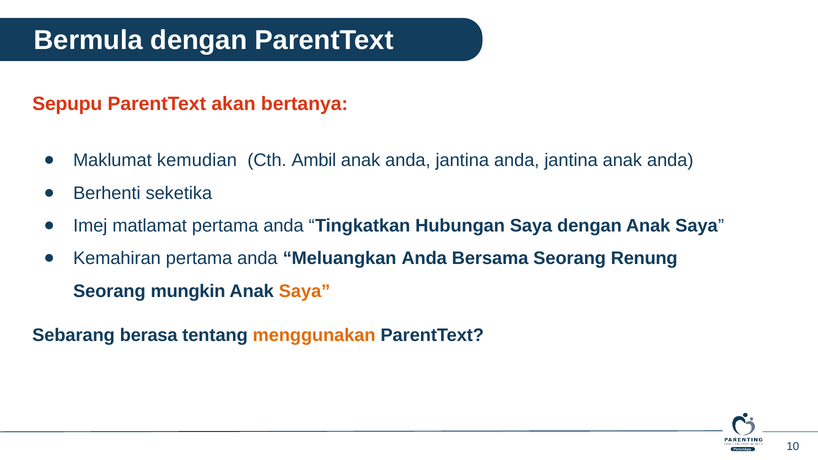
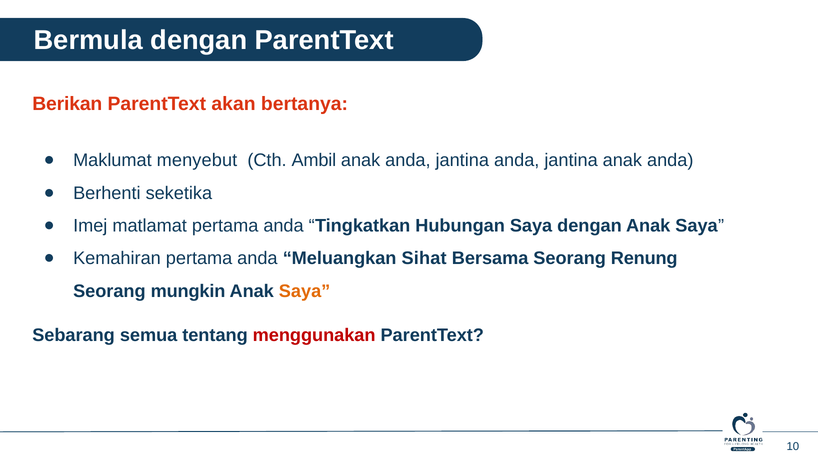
Sepupu: Sepupu -> Berikan (67, 104)
kemudian: kemudian -> menyebut (197, 160)
Meluangkan Anda: Anda -> Sihat (424, 259)
berasa: berasa -> semua (149, 335)
menggunakan colour: orange -> red (314, 335)
